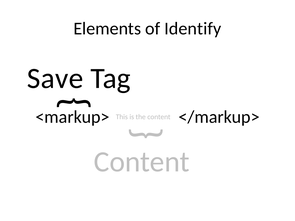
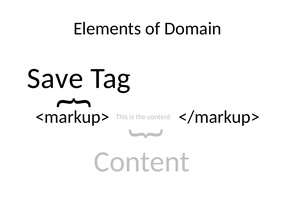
Identify: Identify -> Domain (193, 29)
